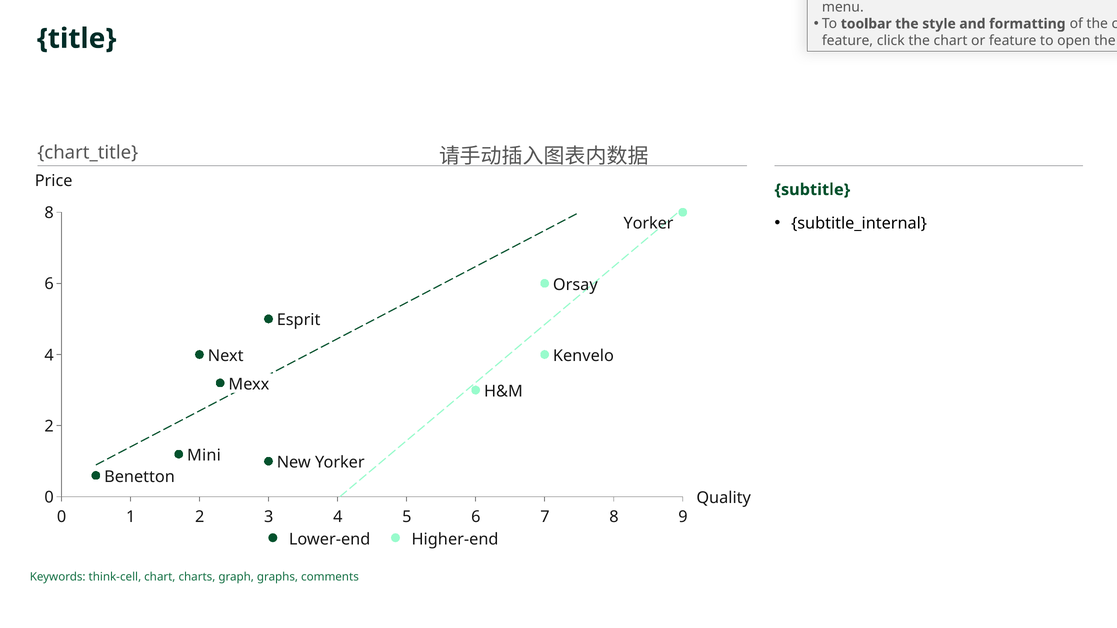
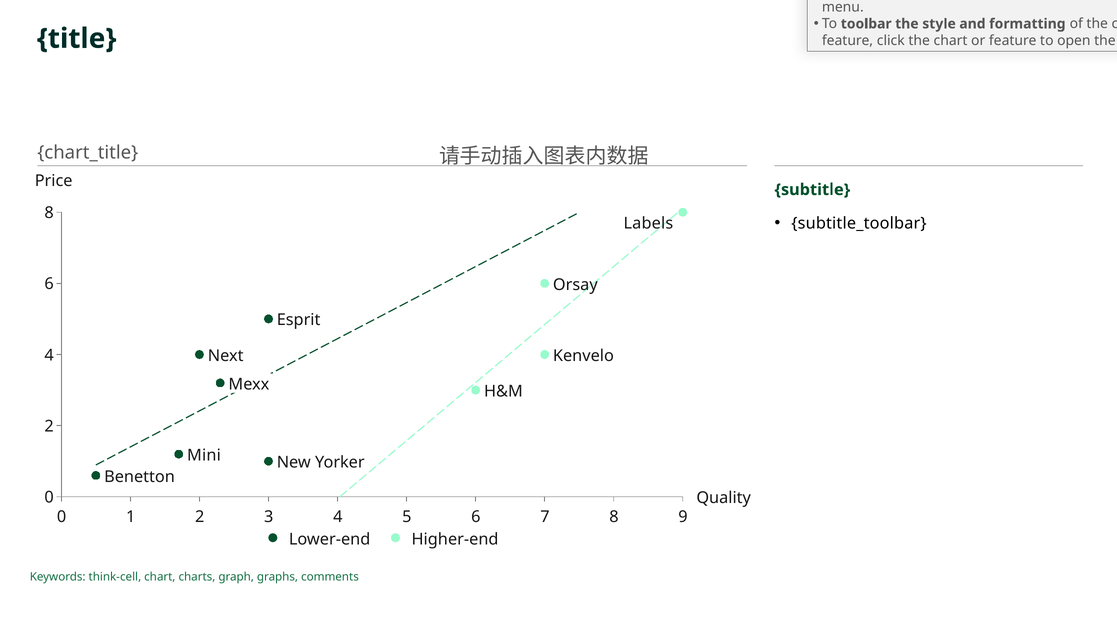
subtitle_internal: subtitle_internal -> subtitle_toolbar (859, 223)
Yorker: Yorker -> Labels (648, 224)
